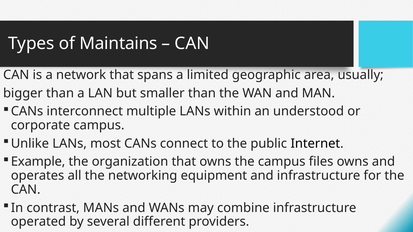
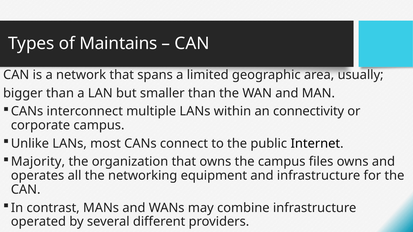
understood: understood -> connectivity (309, 111)
Example: Example -> Majority (38, 162)
